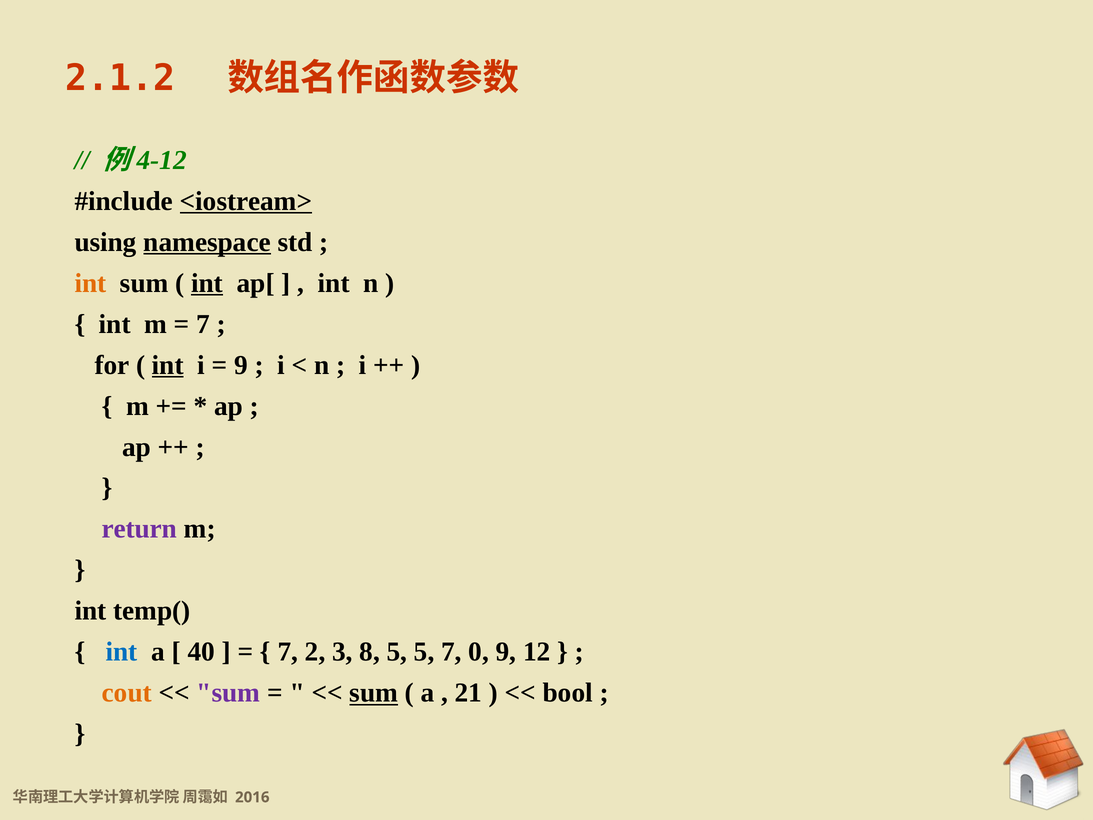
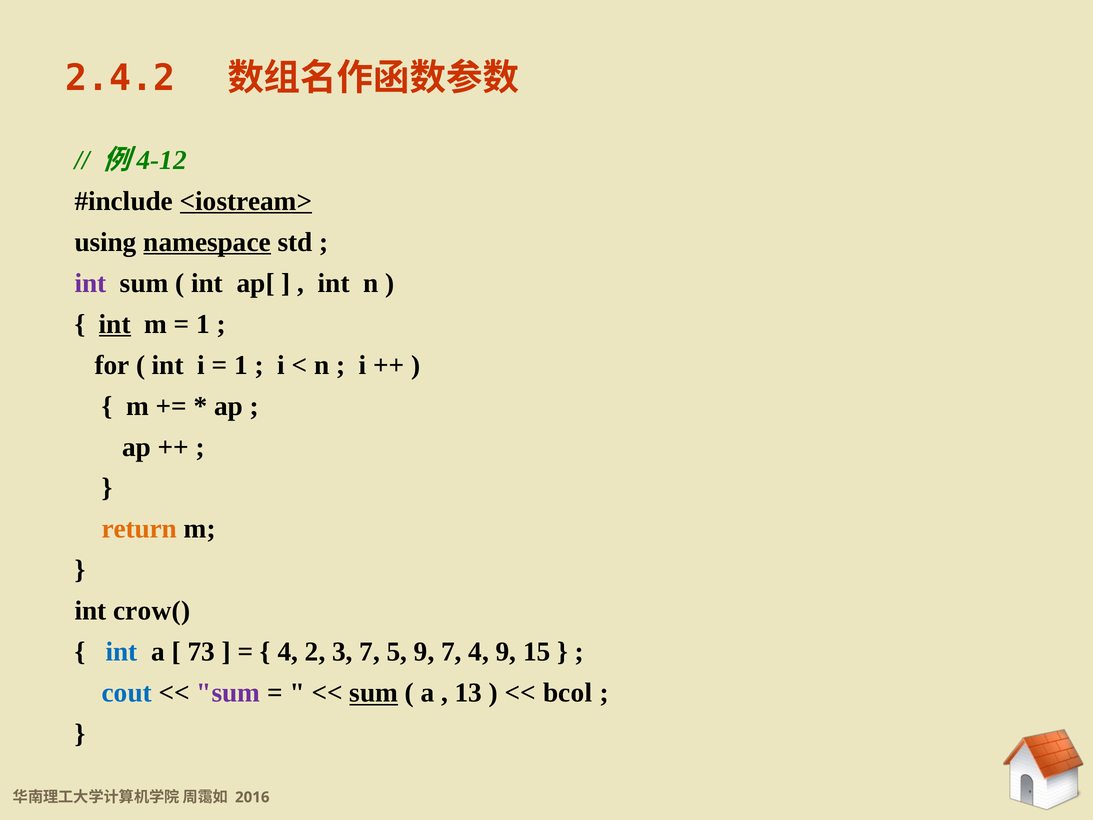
2.1.2: 2.1.2 -> 2.4.2 (120, 78)
int colour: orange -> purple (90, 283)
int underline: present -> none (207, 283)
int underline: none -> present (115, 324)
7: 7 -> 1 (203, 324)
int underline: present -> none (168, 365)
9: 9 -> 1 (241, 365)
return colour: purple -> orange (140, 529)
temp(: temp( -> crow( (152, 611)
40: 40 -> 73 (201, 652)
7: 7 -> 4 (288, 652)
3 8: 8 -> 7 (370, 652)
5 5: 5 -> 9 (424, 652)
7 0: 0 -> 4 (479, 652)
12: 12 -> 15 (537, 652)
cout colour: orange -> blue (127, 693)
21: 21 -> 13 (468, 693)
bool: bool -> bcol (568, 693)
